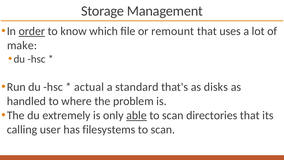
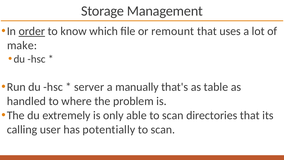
actual: actual -> server (89, 87)
standard: standard -> manually (137, 87)
disks: disks -> table (216, 87)
able underline: present -> none (137, 115)
filesystems: filesystems -> potentially (109, 129)
